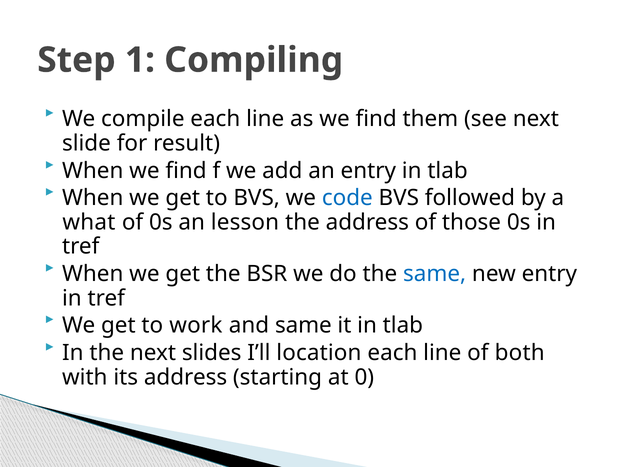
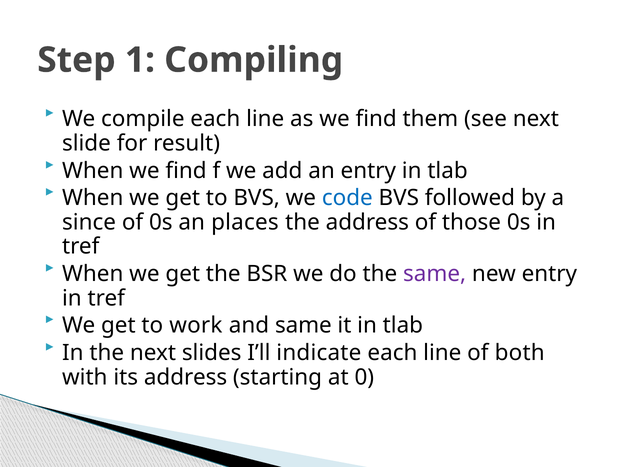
what: what -> since (89, 222)
lesson: lesson -> places (245, 222)
same colour: blue -> purple (435, 274)
location: location -> indicate (319, 352)
